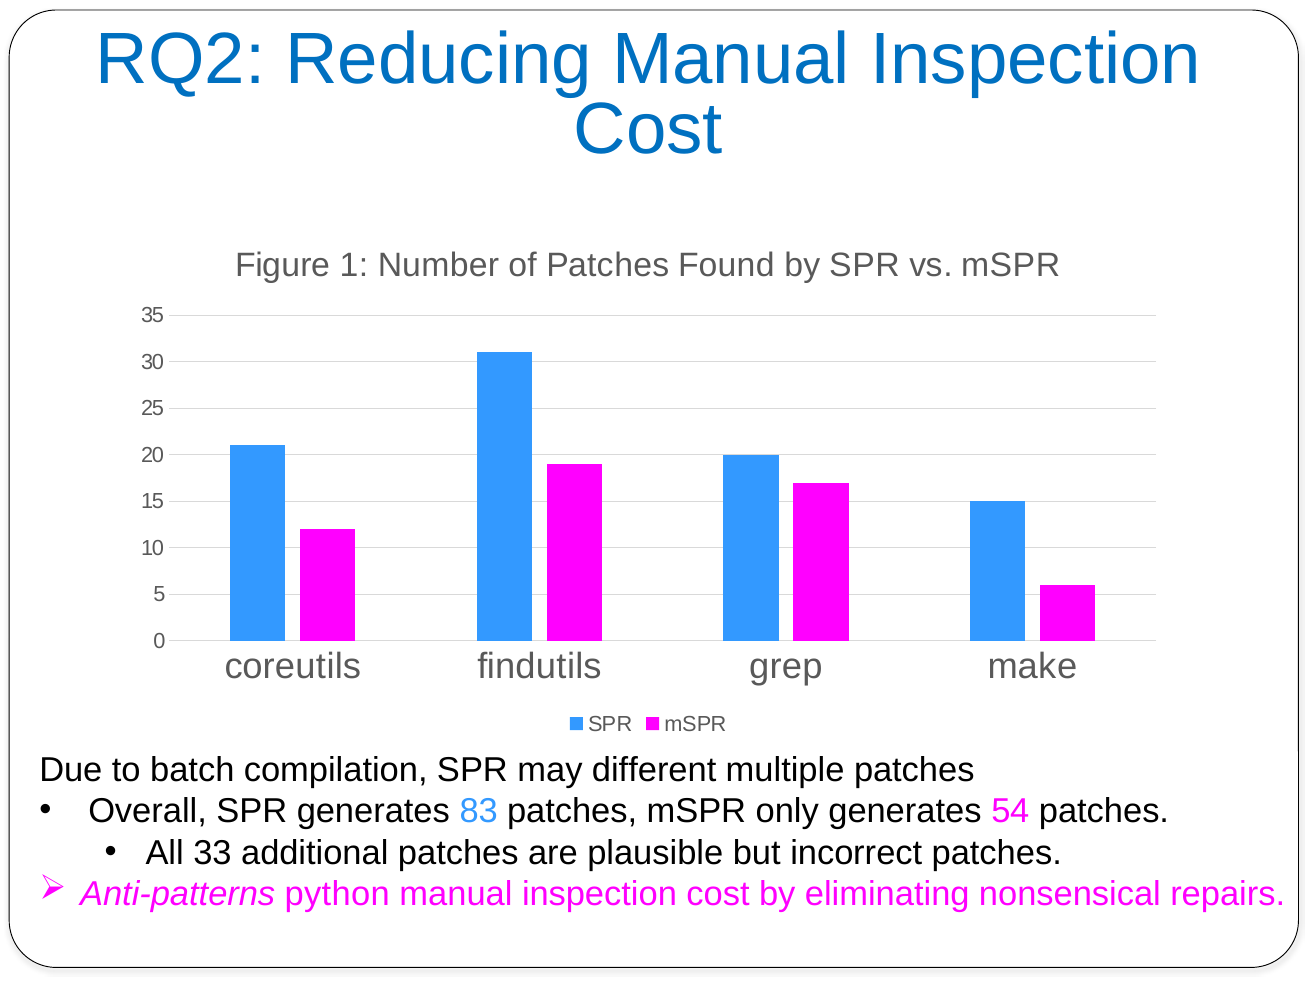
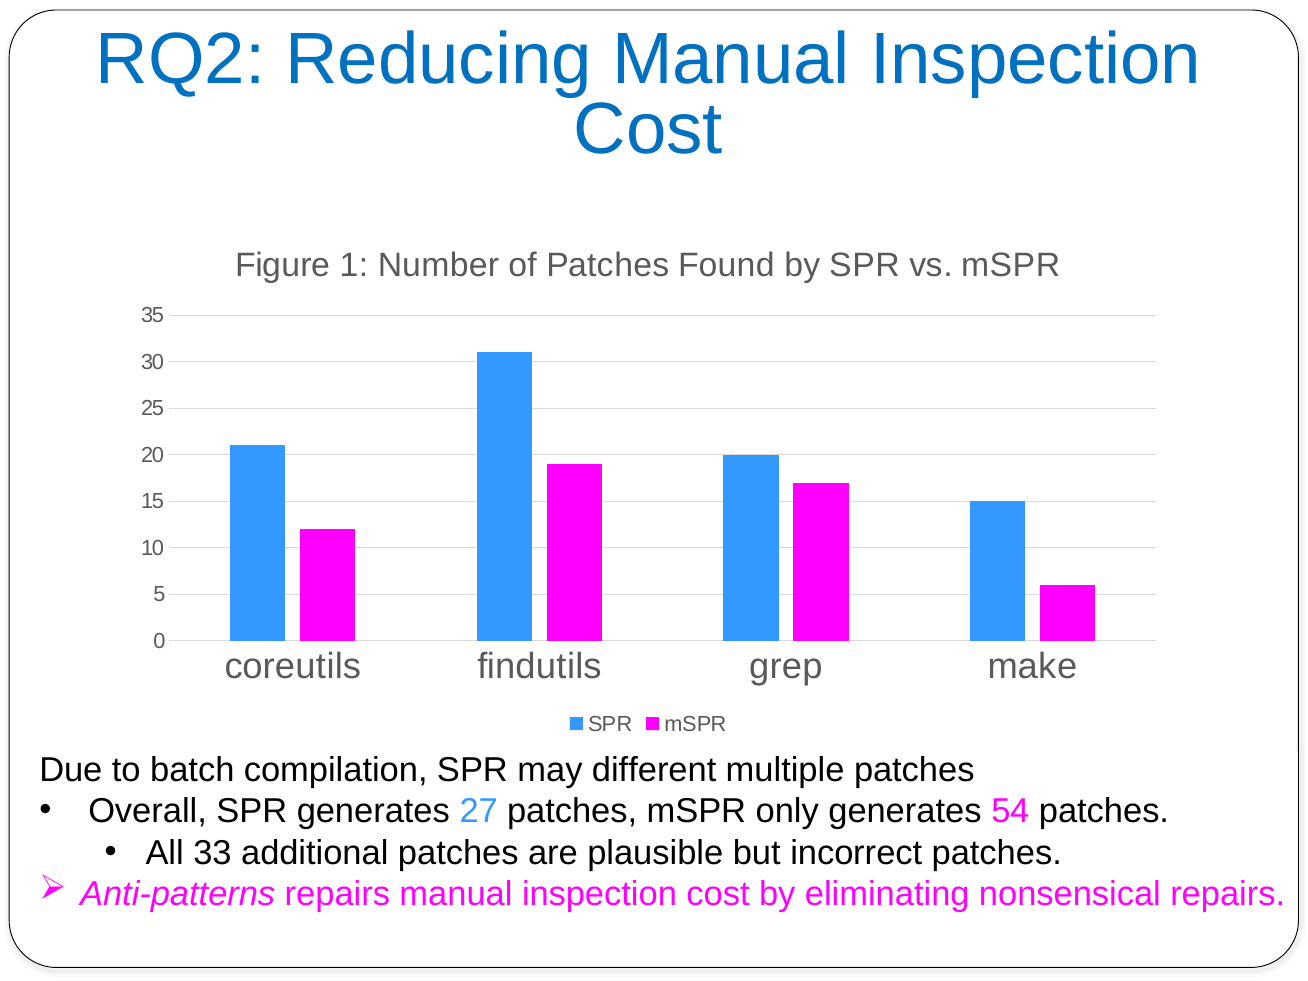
83: 83 -> 27 (479, 811)
Anti-patterns python: python -> repairs (337, 894)
